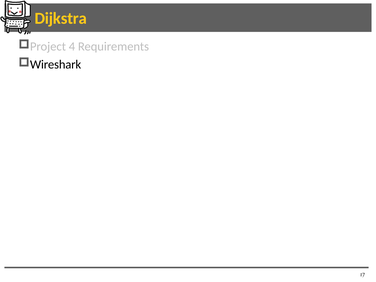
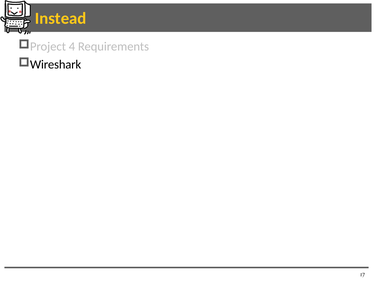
Dijkstra: Dijkstra -> Instead (61, 18)
